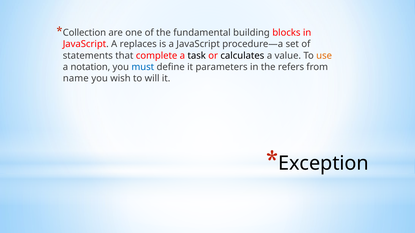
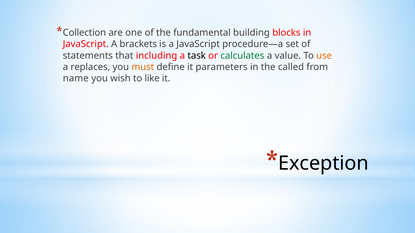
replaces: replaces -> brackets (138, 44)
complete: complete -> including (157, 56)
calculates colour: black -> green (242, 56)
notation: notation -> replaces (90, 67)
must colour: blue -> orange (143, 67)
refers: refers -> called (291, 67)
will: will -> like (152, 78)
